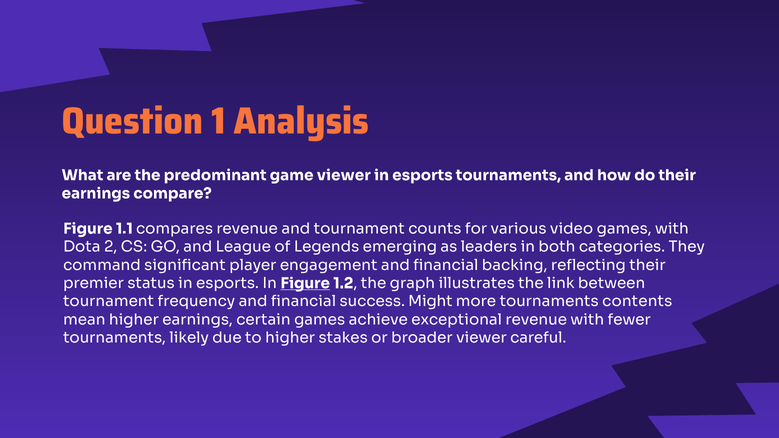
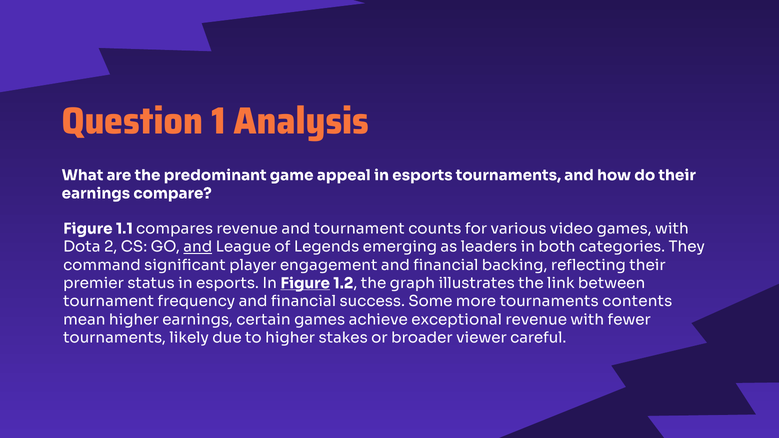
game viewer: viewer -> appeal (344, 175)
and underline: none -> present (198, 247)
Might: Might -> Some (430, 302)
